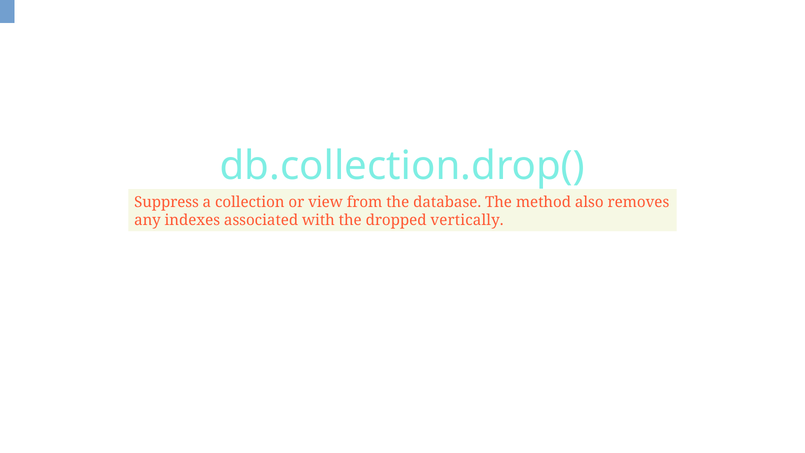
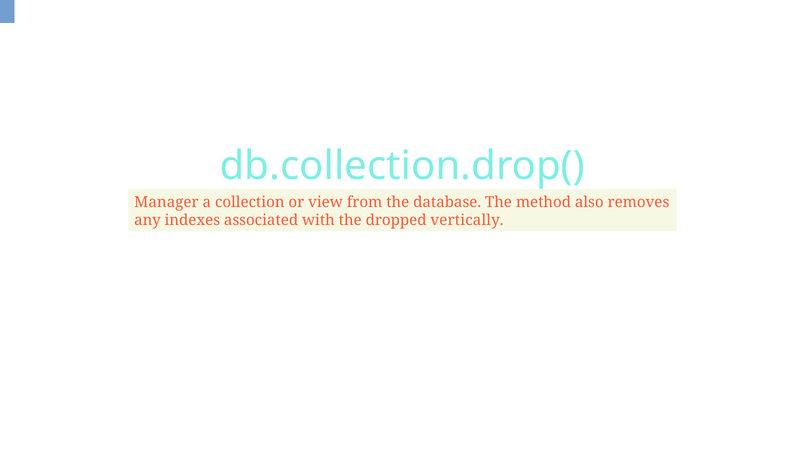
Suppress: Suppress -> Manager (166, 202)
